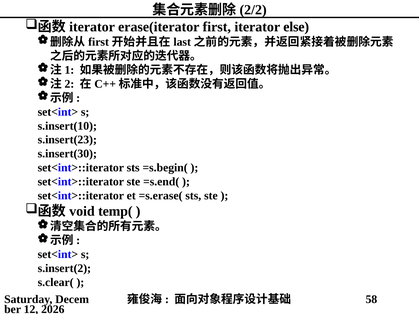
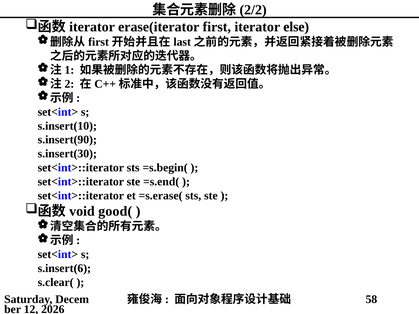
s.insert(23: s.insert(23 -> s.insert(90 (67, 140)
temp(: temp( -> good( (115, 211)
s.insert(2: s.insert(2 -> s.insert(6 (64, 269)
